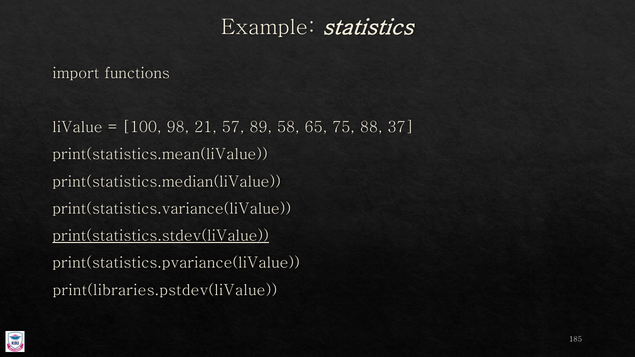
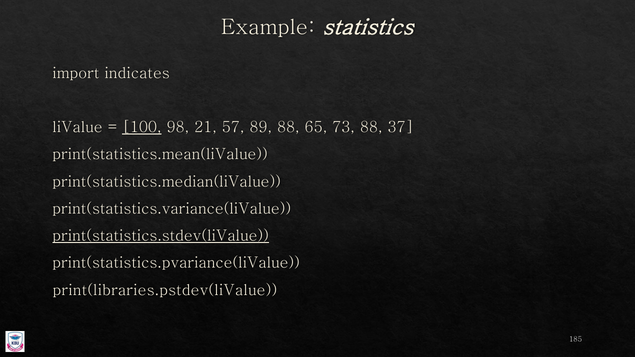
functions: functions -> indicates (137, 73)
100 underline: none -> present (142, 127)
89 58: 58 -> 88 (288, 127)
75: 75 -> 73 (344, 127)
